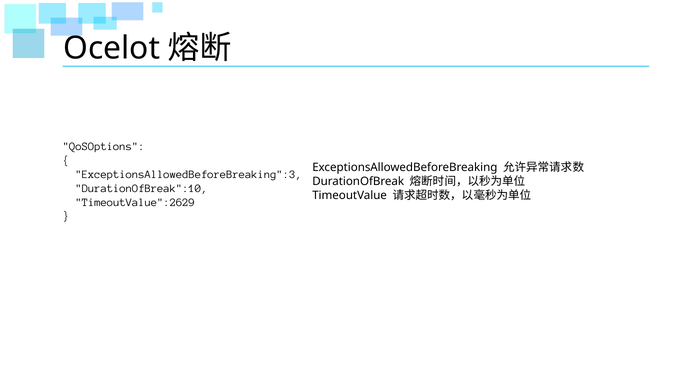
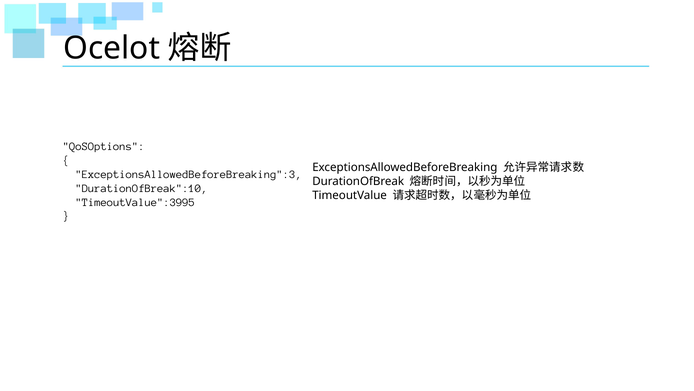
TimeoutValue":2629: TimeoutValue":2629 -> TimeoutValue":3995 (135, 202)
